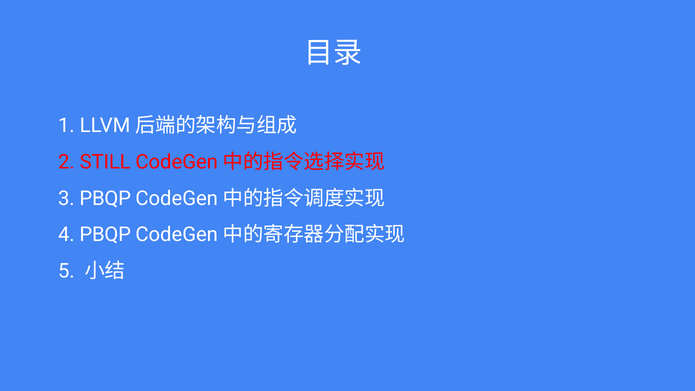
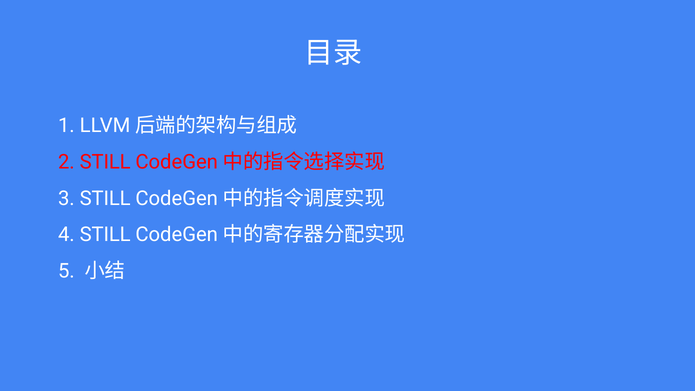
3 PBQP: PBQP -> STILL (105, 198)
4 PBQP: PBQP -> STILL (105, 235)
